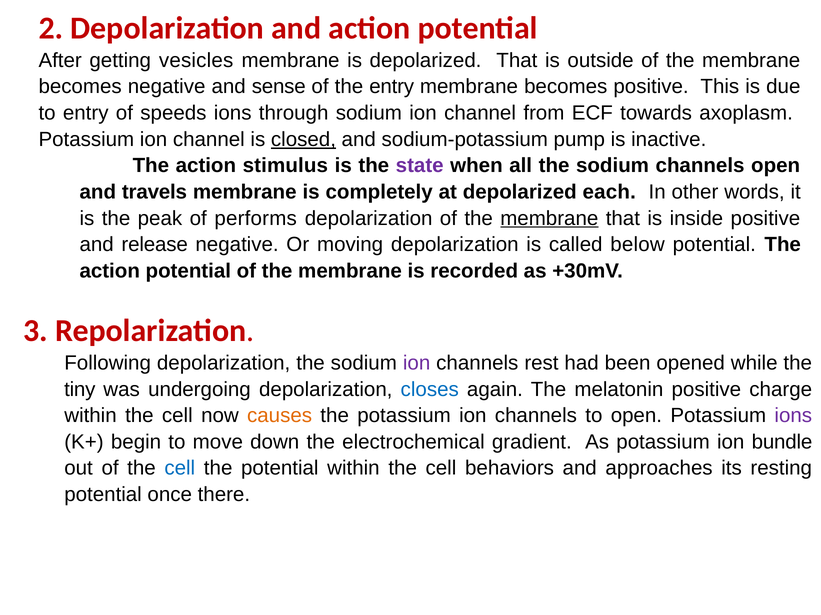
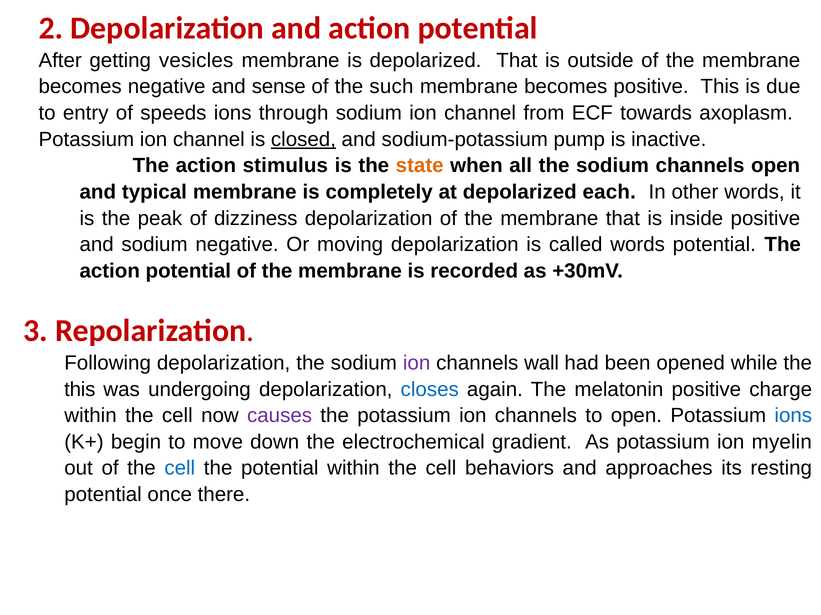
the entry: entry -> such (391, 87)
state colour: purple -> orange (420, 166)
travels: travels -> typical (154, 192)
performs: performs -> dizziness (256, 219)
membrane underline: present -> none (549, 219)
and release: release -> sodium (155, 245)
called below: below -> words (638, 245)
rest: rest -> wall (542, 363)
tiny: tiny -> this (80, 390)
causes colour: orange -> purple (280, 416)
ions colour: purple -> blue (793, 416)
bundle: bundle -> myelin (782, 442)
